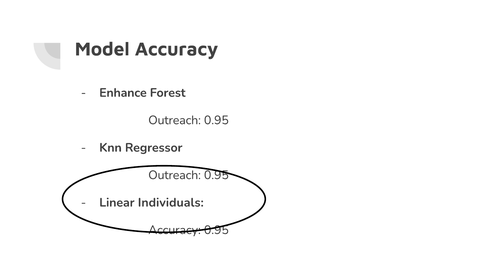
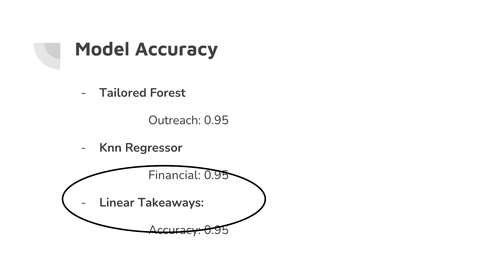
Enhance: Enhance -> Tailored (123, 93)
Outreach: Outreach -> Financial (174, 175)
Individuals: Individuals -> Takeaways (171, 202)
